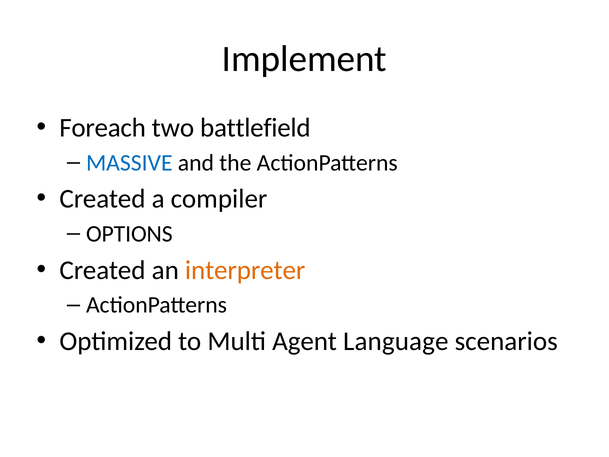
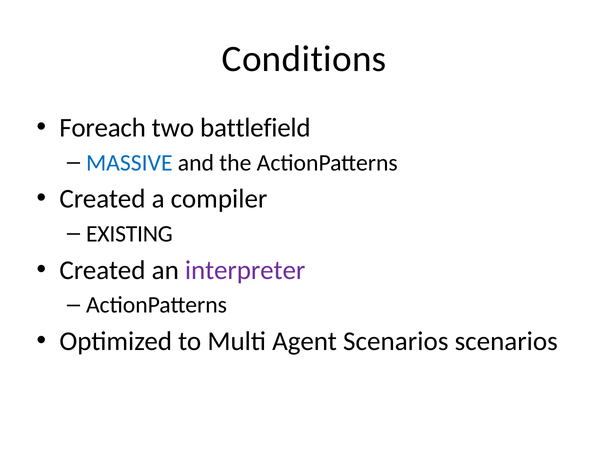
Implement: Implement -> Conditions (304, 59)
OPTIONS: OPTIONS -> EXISTING (129, 234)
interpreter colour: orange -> purple (245, 270)
Agent Language: Language -> Scenarios (396, 341)
